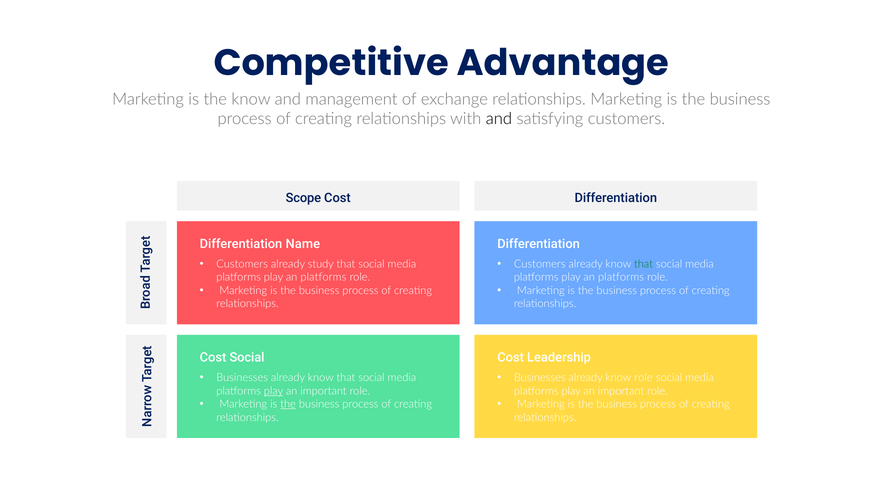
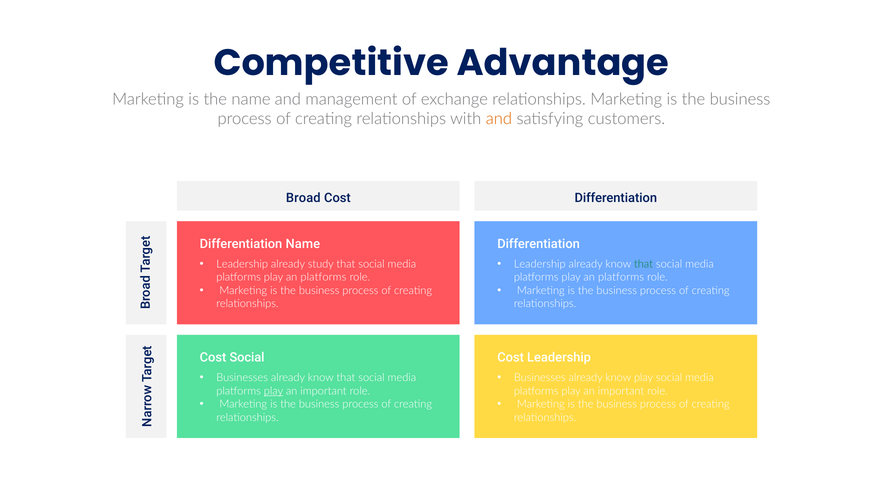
the know: know -> name (251, 99)
and colour: black -> orange (499, 119)
Scope: Scope -> Broad (303, 198)
Customers: Customers -> Leadership (242, 264)
Customers: Customers -> Leadership (540, 264)
know role: role -> play (644, 377)
the underline: present -> none (288, 404)
